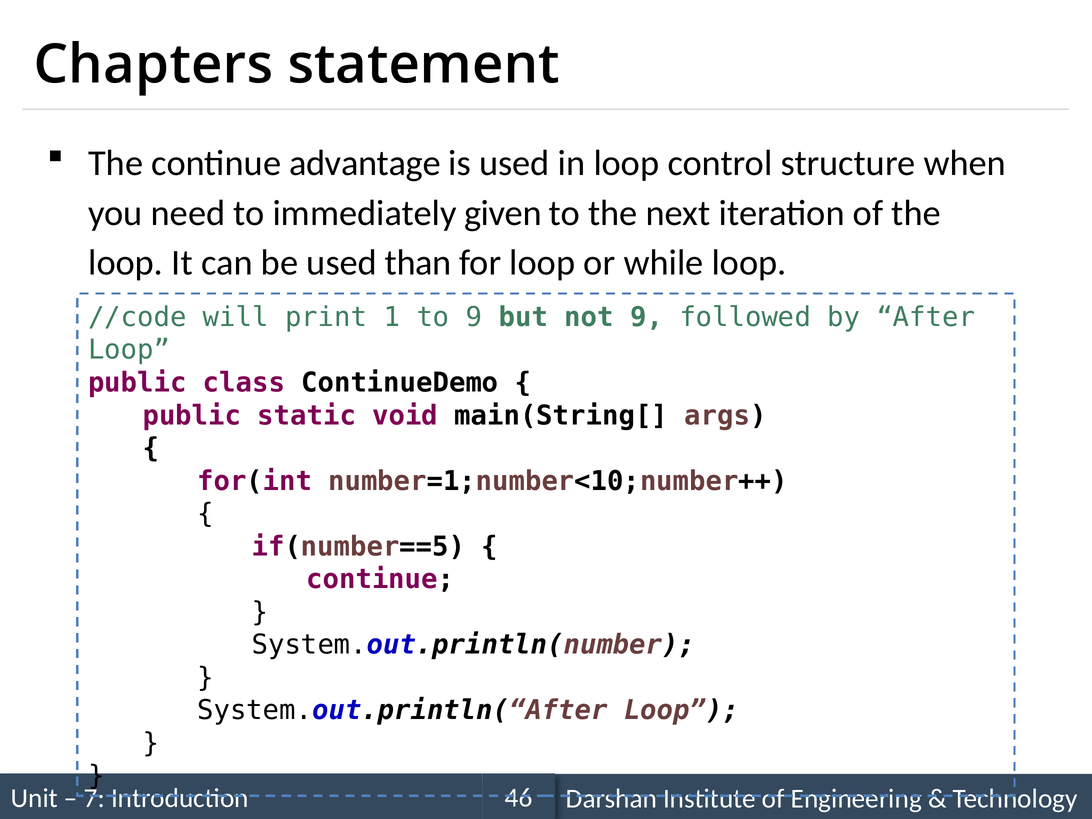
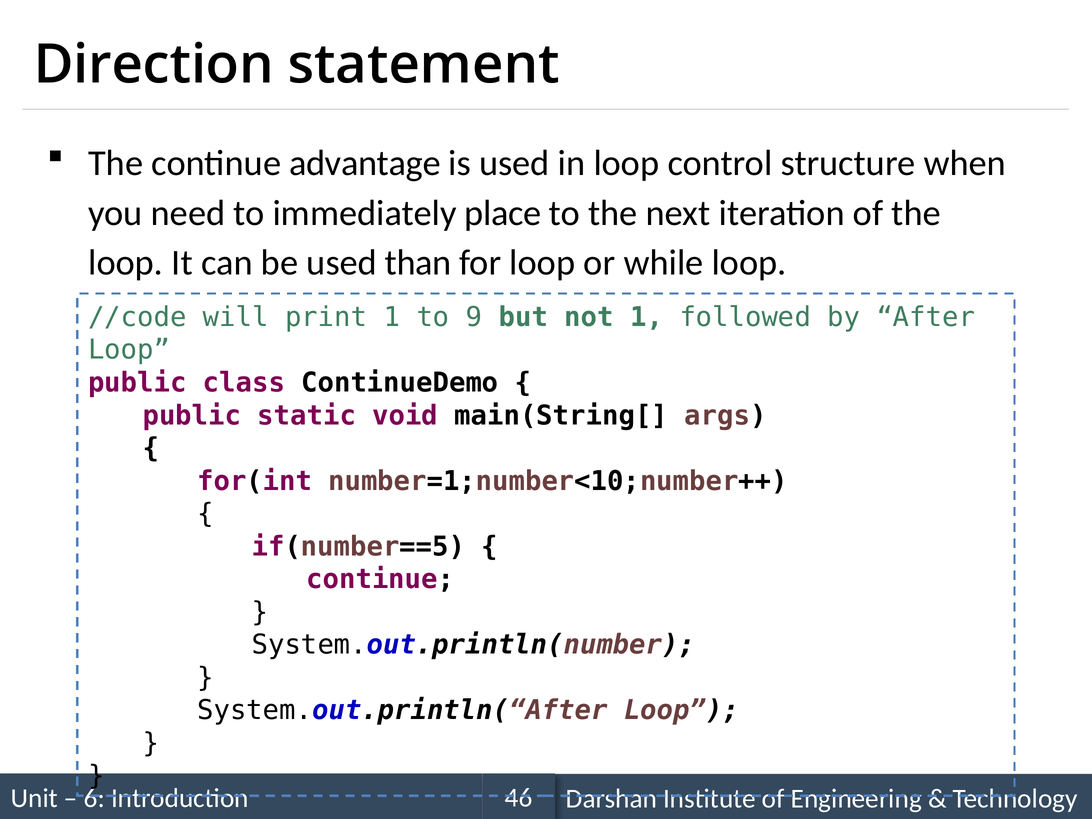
Chapters: Chapters -> Direction (154, 65)
given: given -> place (503, 213)
not 9: 9 -> 1 (647, 317)
7: 7 -> 6 (94, 798)
